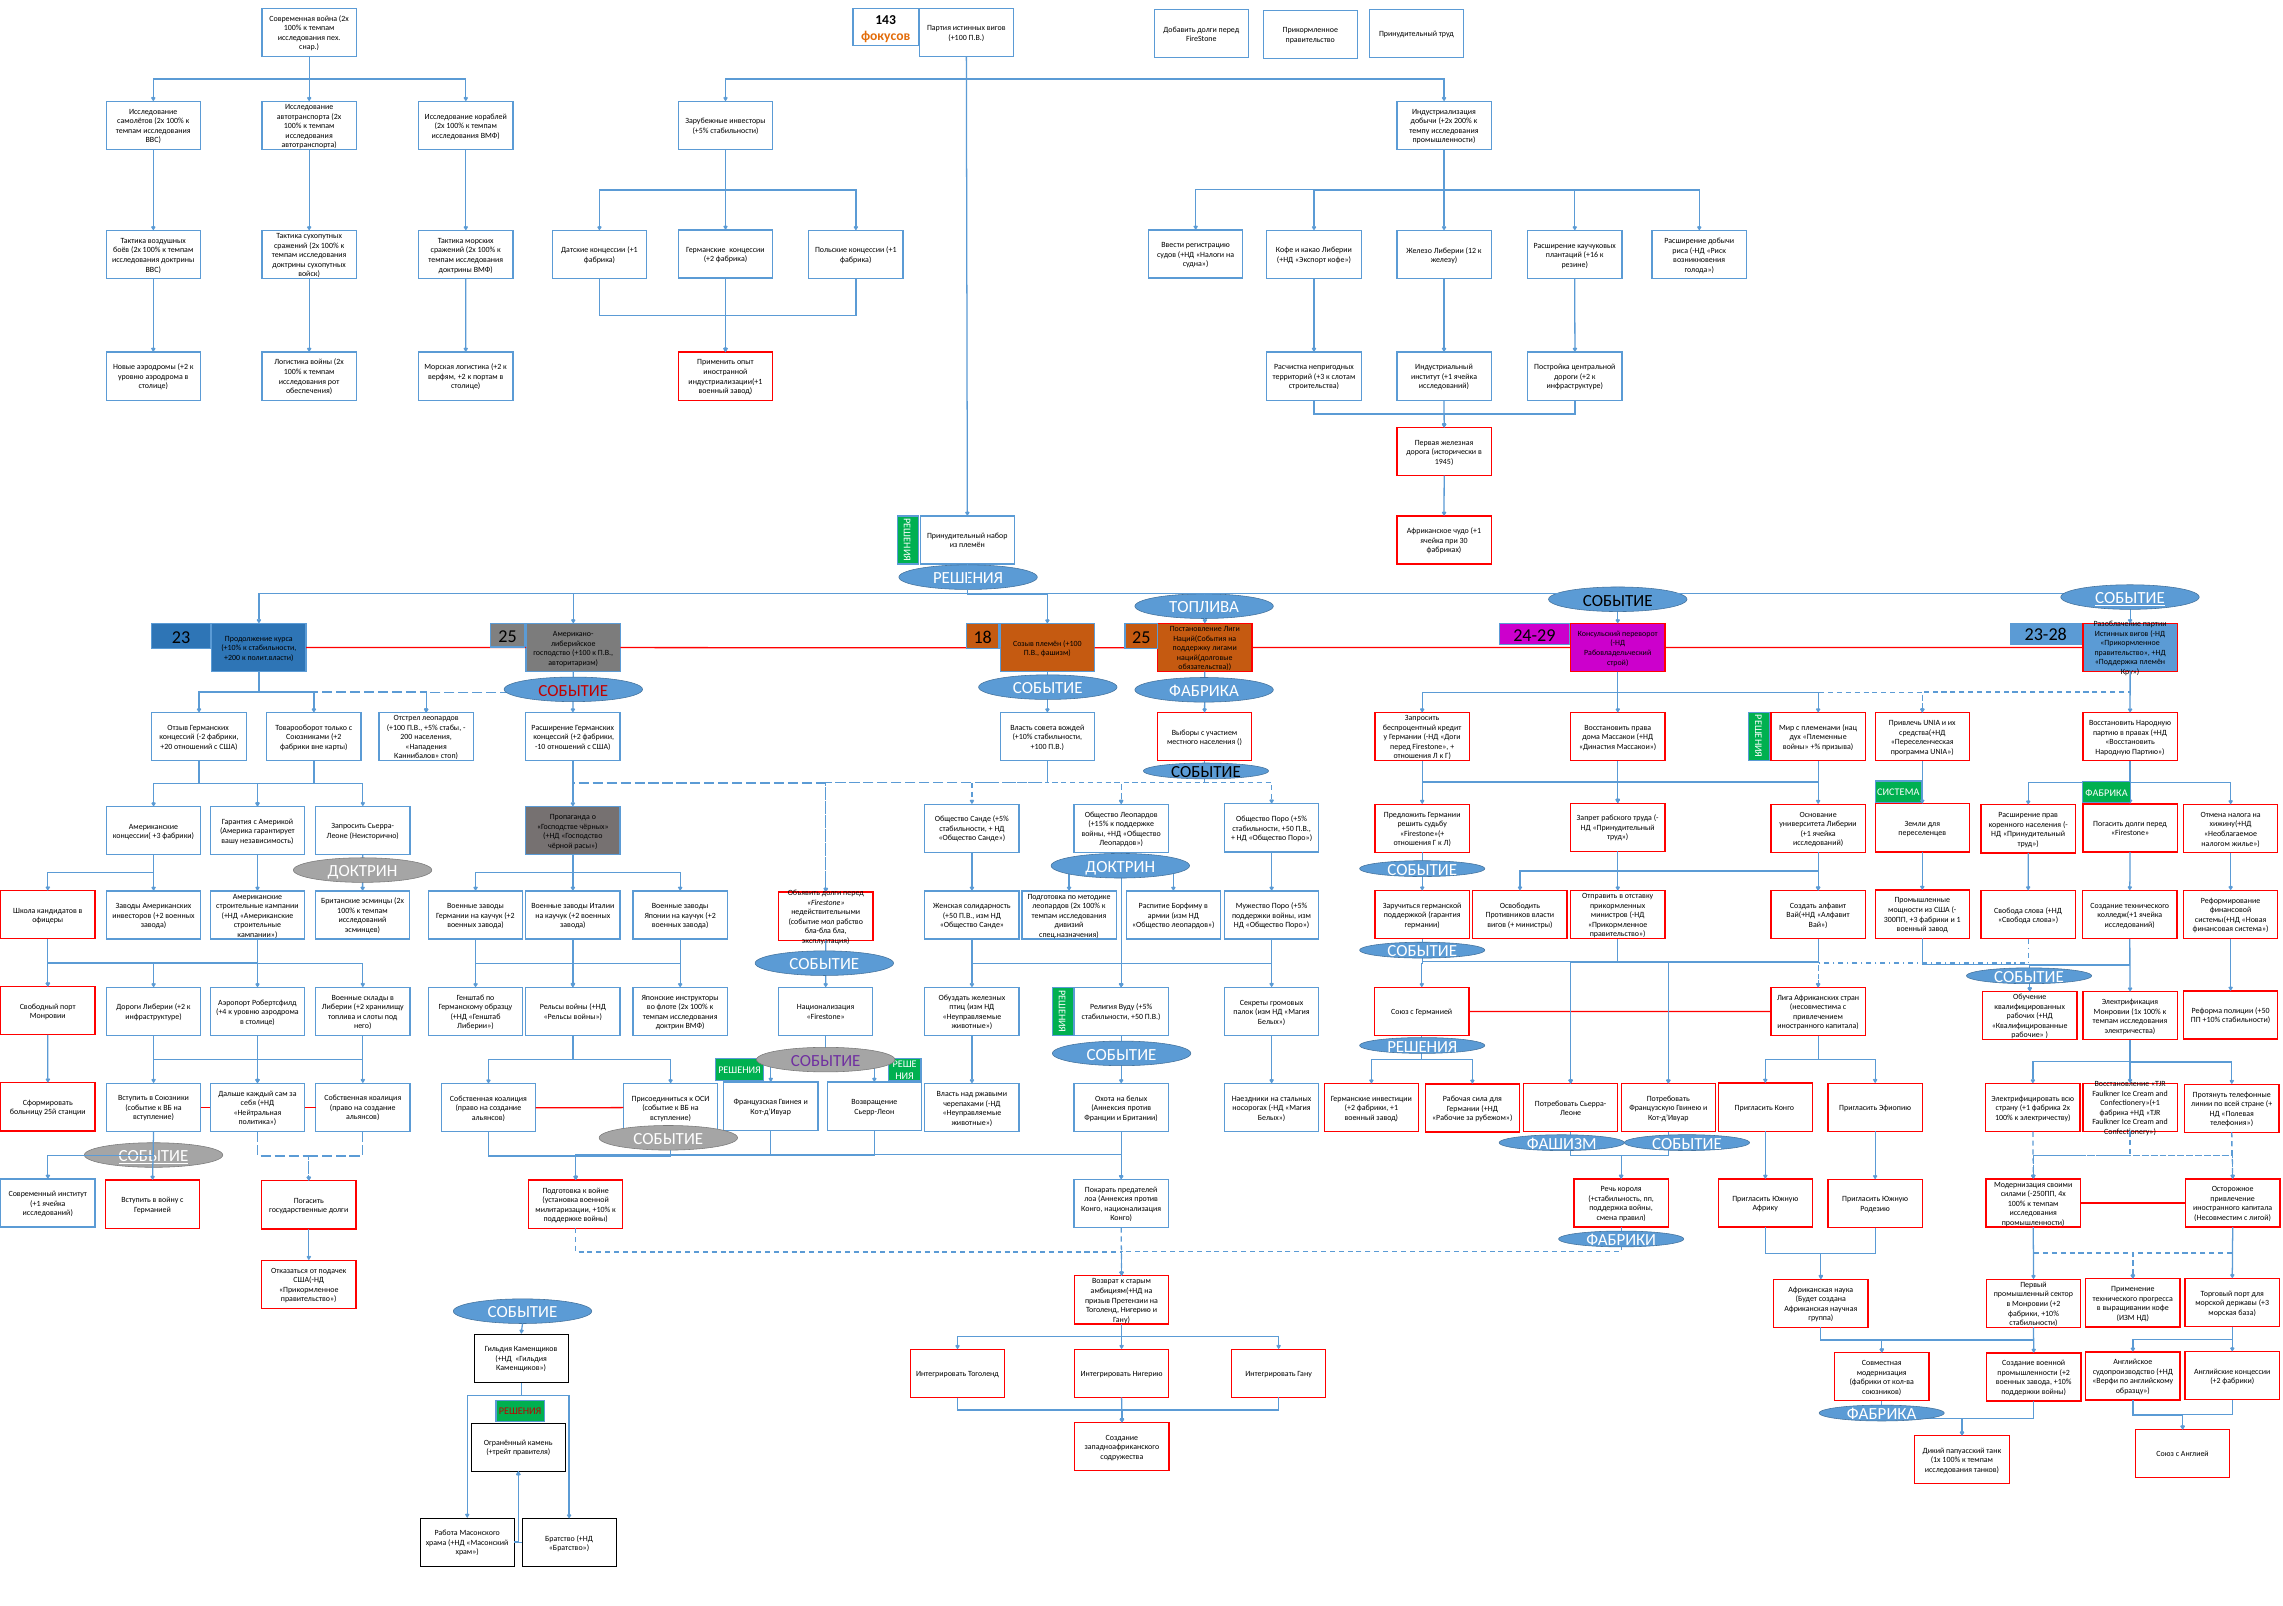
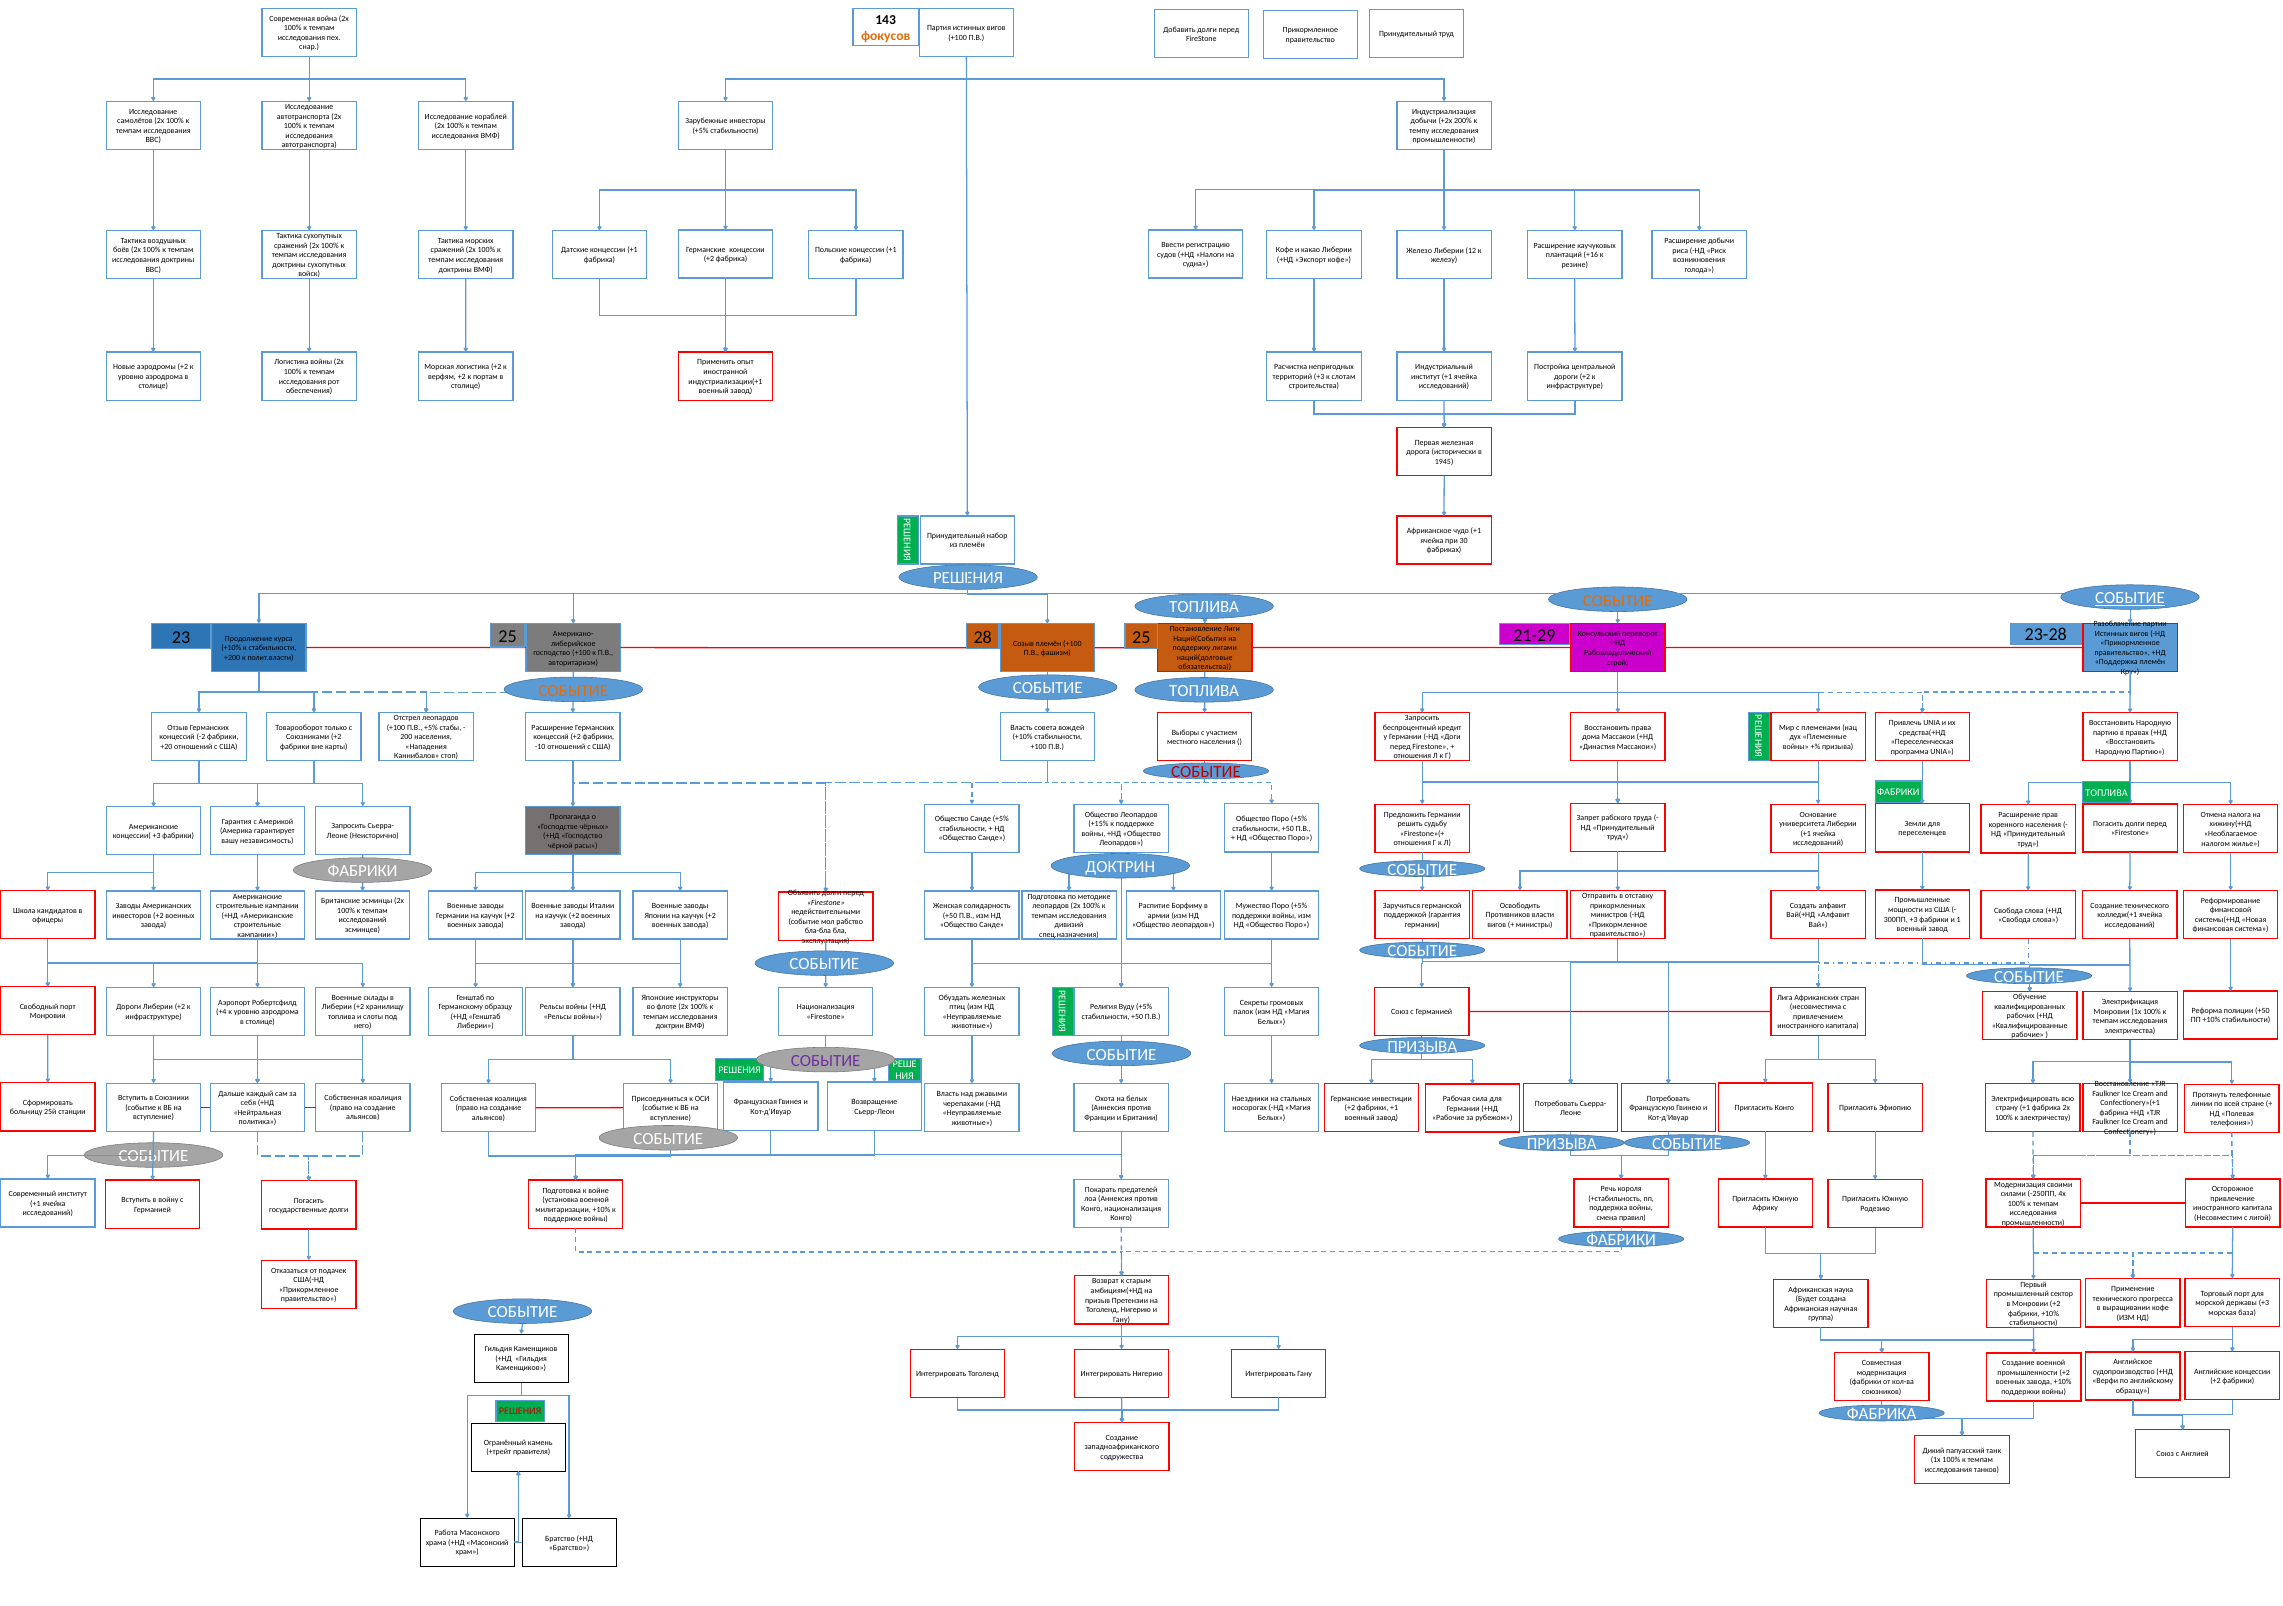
СОБЫТИЕ colour: black -> orange (1618, 600)
24-29: 24-29 -> 21-29 (1534, 635)
18: 18 -> 28 (983, 637)
СОБЫТИЕ colour: red -> orange (573, 690)
ФАБРИКА: ФАБРИКА -> ТОПЛИВА (1204, 691)
СОБЫТИЕ colour: black -> red (1206, 772)
СИСТЕМА: СИСТЕМА -> ФАБРИКИ (1898, 792)
ФАБРИКА: ФАБРИКА -> ТОПЛИВА (2107, 793)
ДОКТРИН: ДОКТРИН -> ФАБРИКИ (363, 871)
РЕШЕНИЯ: РЕШЕНИЯ -> ПРИЗЫВА (1422, 1047)
ФАШИЗМ: ФАШИЗМ -> ПРИЗЫВА (1562, 1144)
СОБЫТИЕ underline: present -> none (154, 1156)
